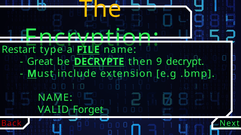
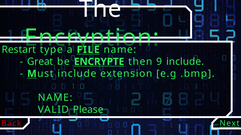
The colour: yellow -> white (100, 9)
DECRYPTE: DECRYPTE -> ENCRYPTE (99, 62)
9 decrypt: decrypt -> include (185, 62)
Forget: Forget -> Please (88, 110)
